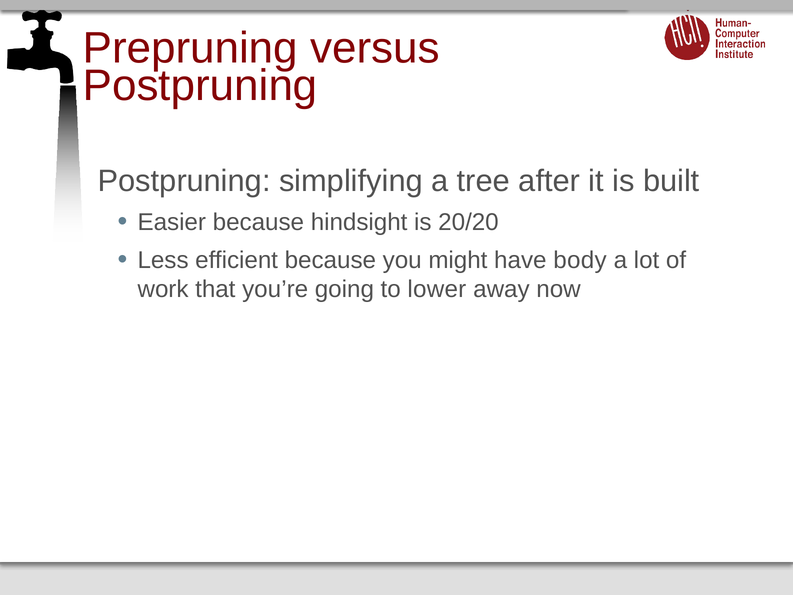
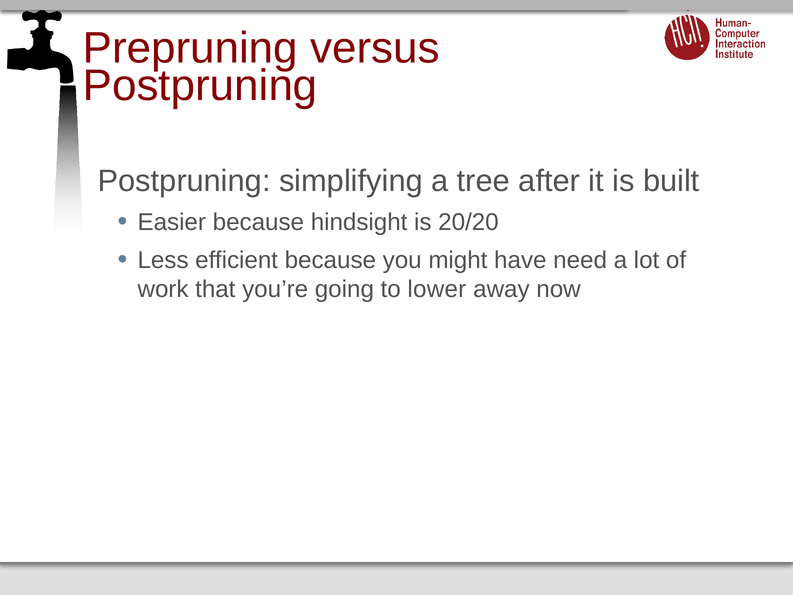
body: body -> need (580, 260)
